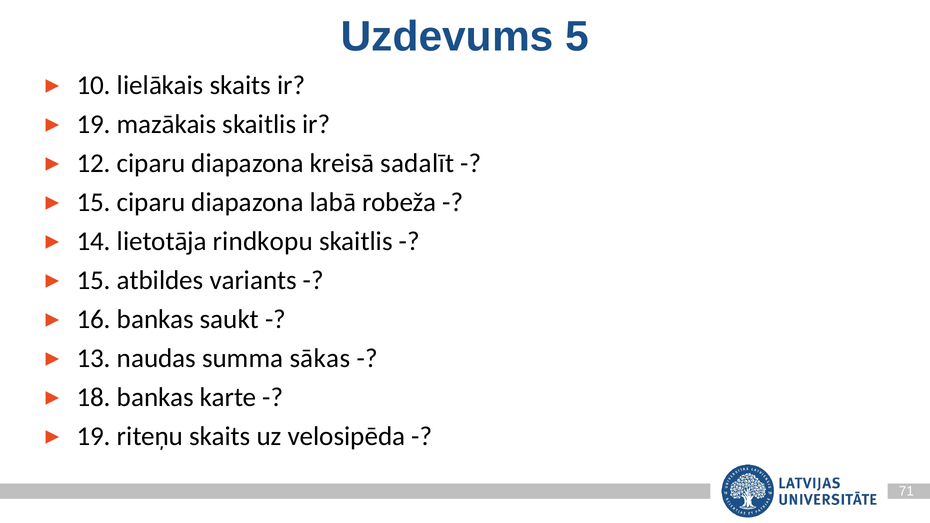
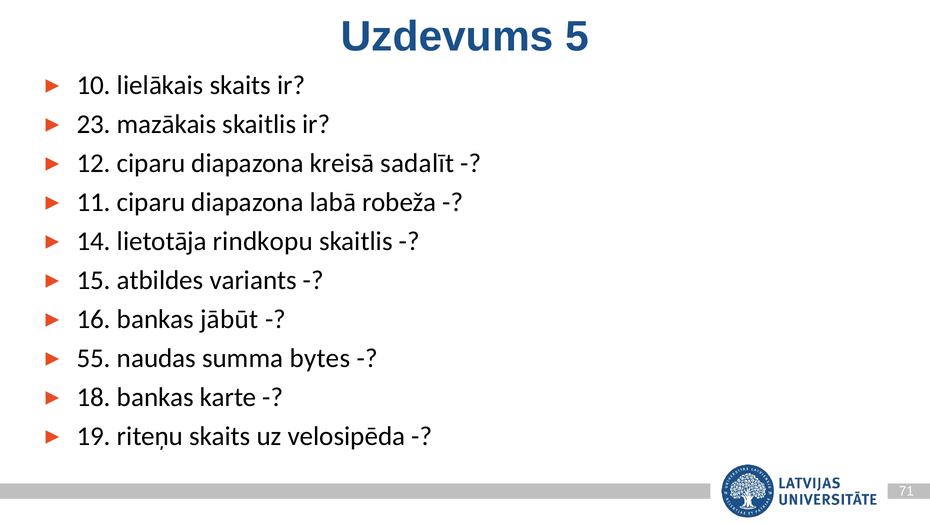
19: 19 -> 23 (94, 124)
15: 15 -> 11 (94, 202)
saukt: saukt -> jābūt (229, 319)
13: 13 -> 55 (94, 358)
sākas: sākas -> bytes (320, 358)
